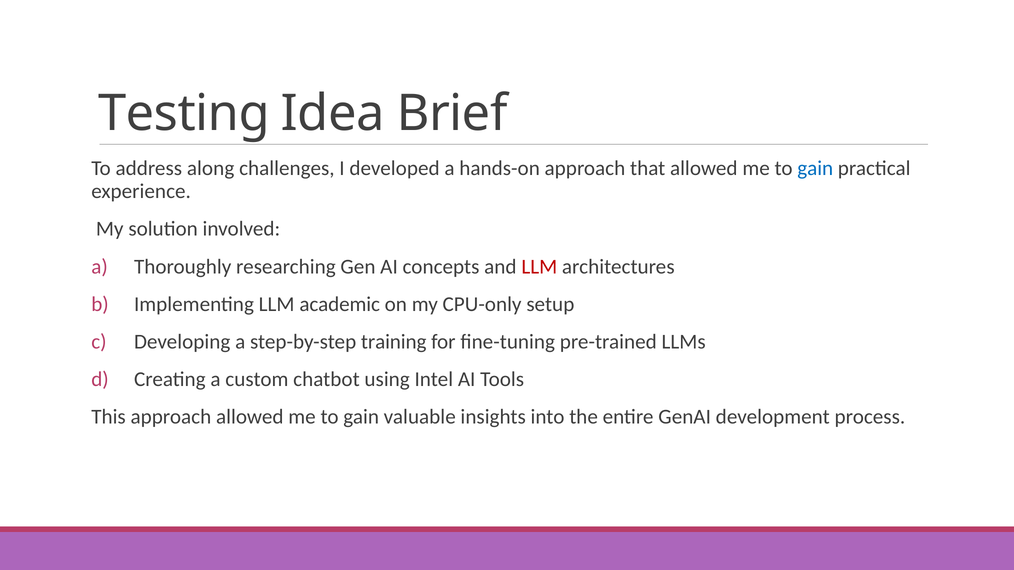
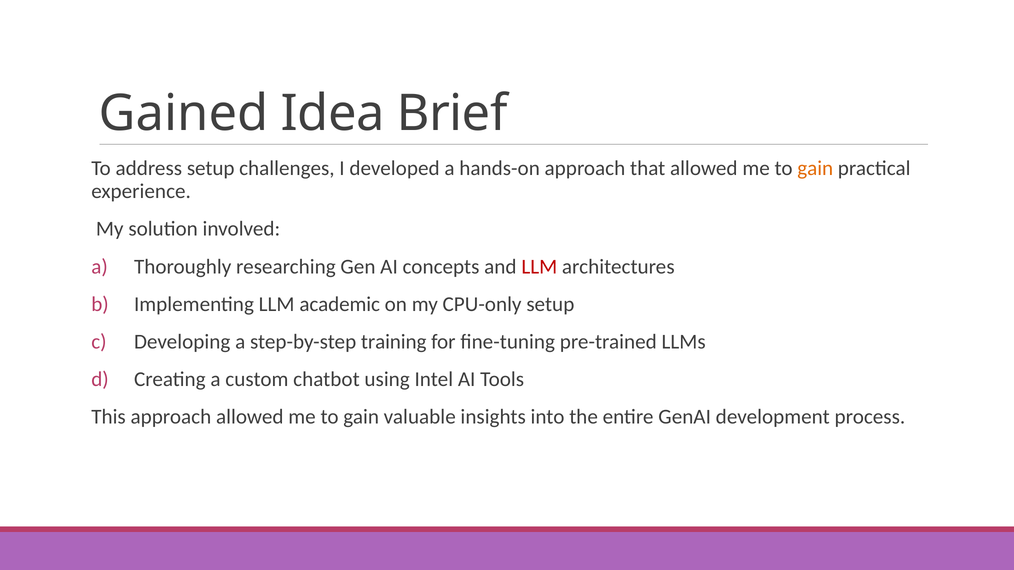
Testing: Testing -> Gained (184, 114)
address along: along -> setup (211, 169)
gain colour: blue -> orange (815, 169)
